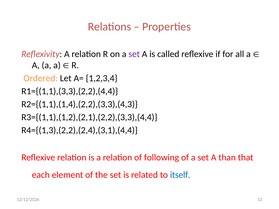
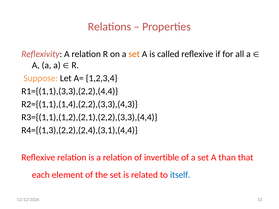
set colour: purple -> orange (134, 54)
Ordered: Ordered -> Suppose (41, 78)
following: following -> invertible (162, 158)
